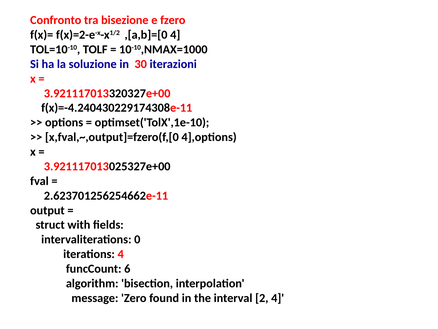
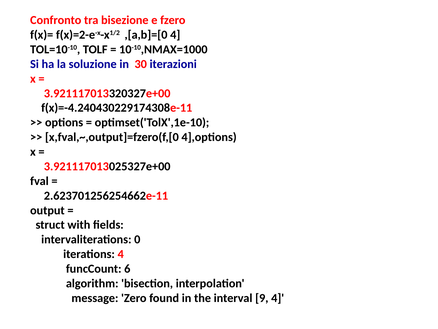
2: 2 -> 9 (262, 298)
